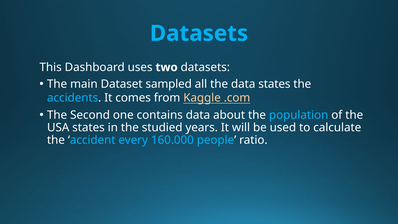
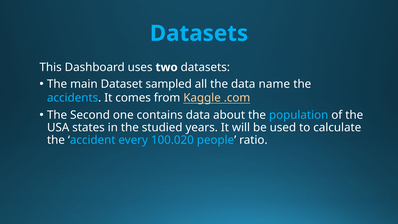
data states: states -> name (274, 84)
160.000: 160.000 -> 100.020 (172, 140)
